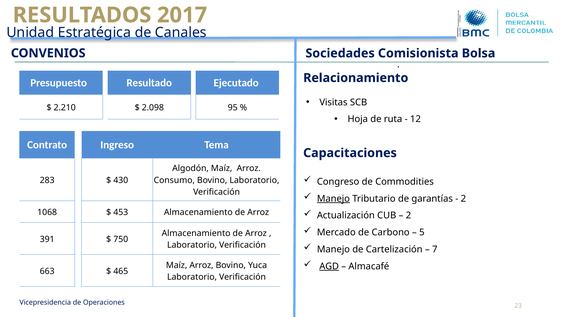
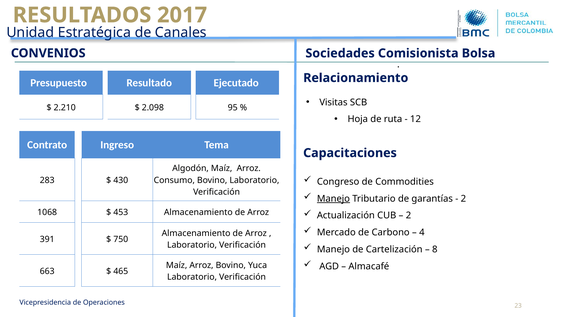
5: 5 -> 4 (422, 233)
7: 7 -> 8 (435, 250)
AGD underline: present -> none (329, 266)
